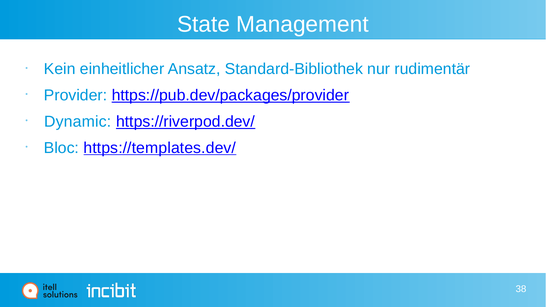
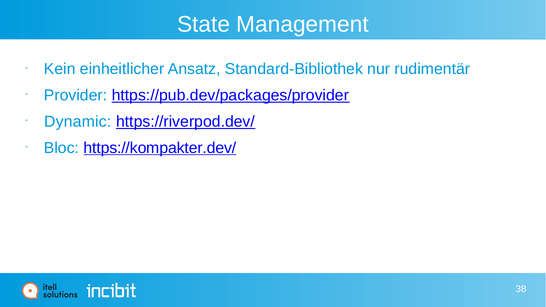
https://templates.dev/: https://templates.dev/ -> https://kompakter.dev/ (160, 148)
